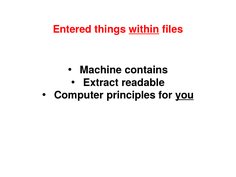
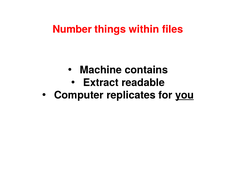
Entered: Entered -> Number (72, 29)
within underline: present -> none (144, 29)
principles: principles -> replicates (131, 95)
